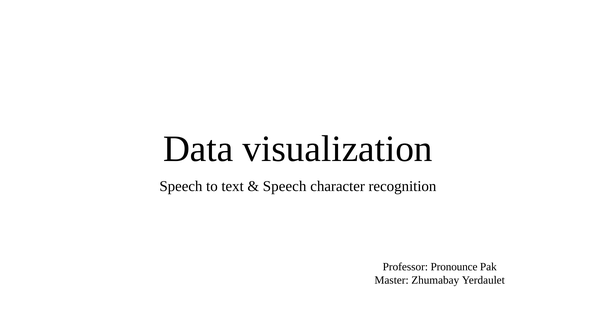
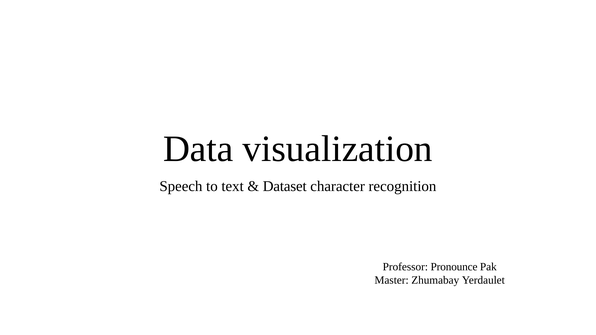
Speech: Speech -> Dataset (285, 186)
